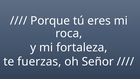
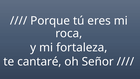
fuerzas: fuerzas -> cantaré (39, 61)
